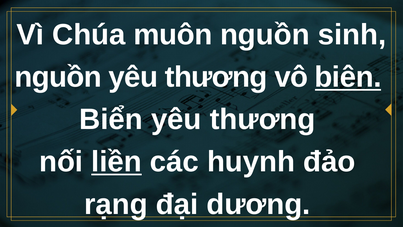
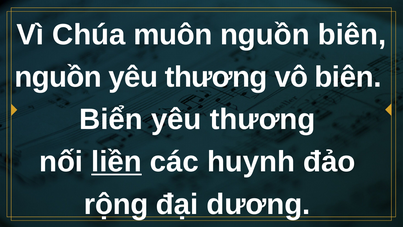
nguồn sinh: sinh -> biên (352, 35)
biên underline: present -> none (348, 77)
rạng: rạng -> rộng (116, 204)
